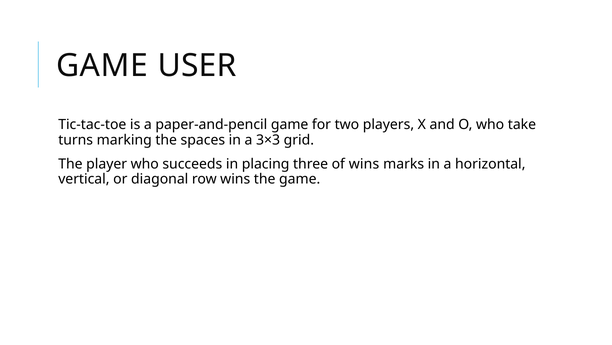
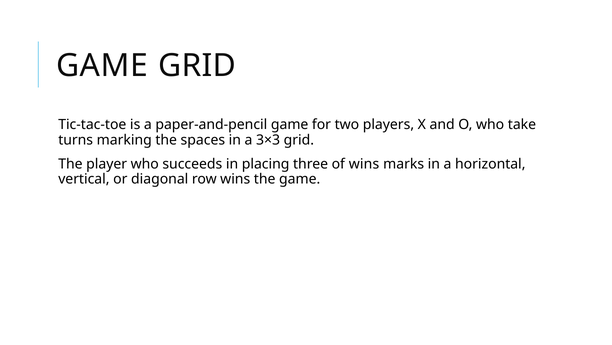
GAME USER: USER -> GRID (197, 66)
